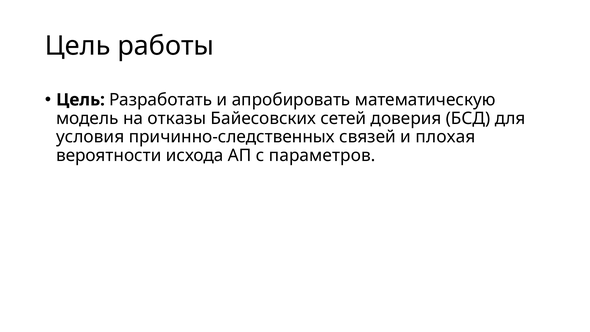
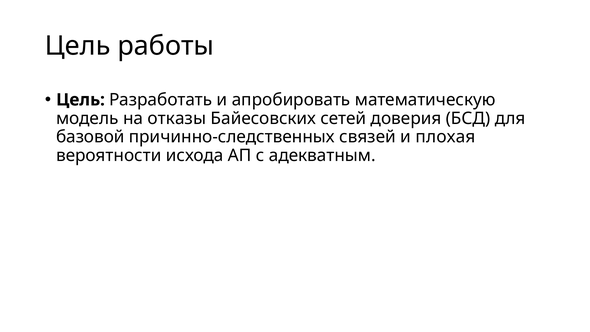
условия: условия -> базовой (90, 137)
параметров: параметров -> адекватным (322, 156)
